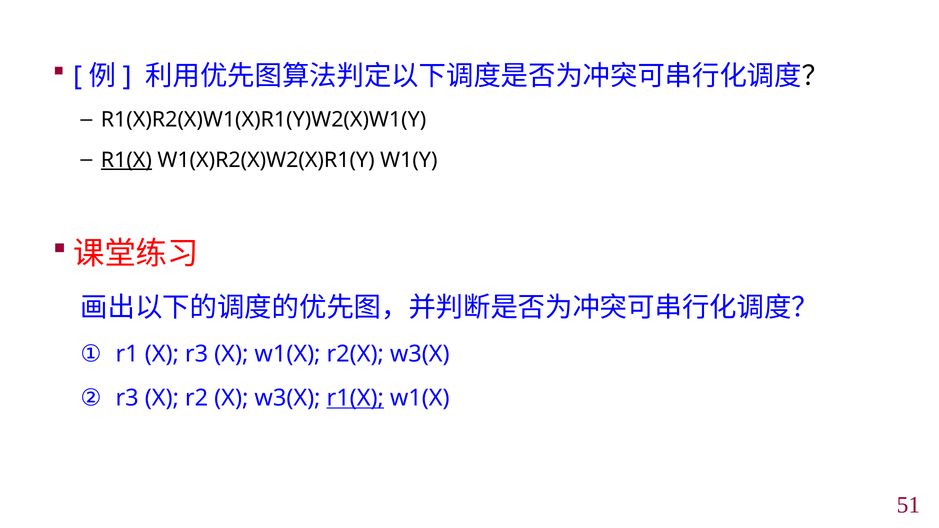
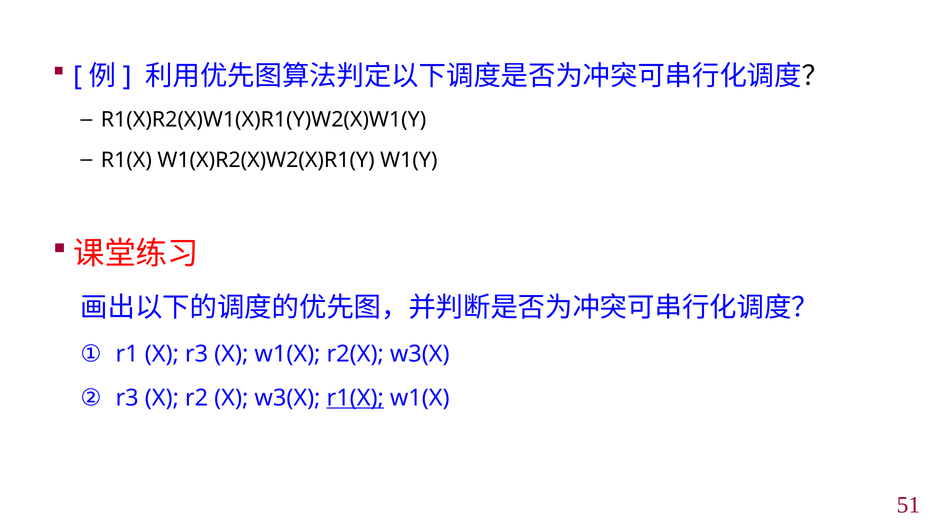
R1(X underline: present -> none (126, 160)
